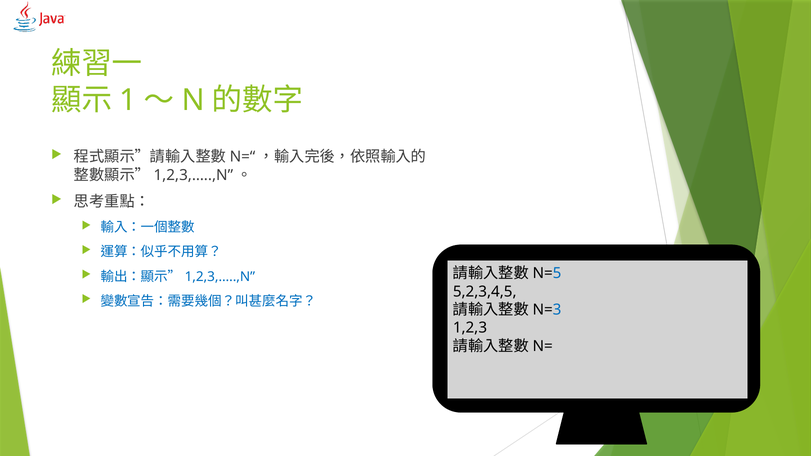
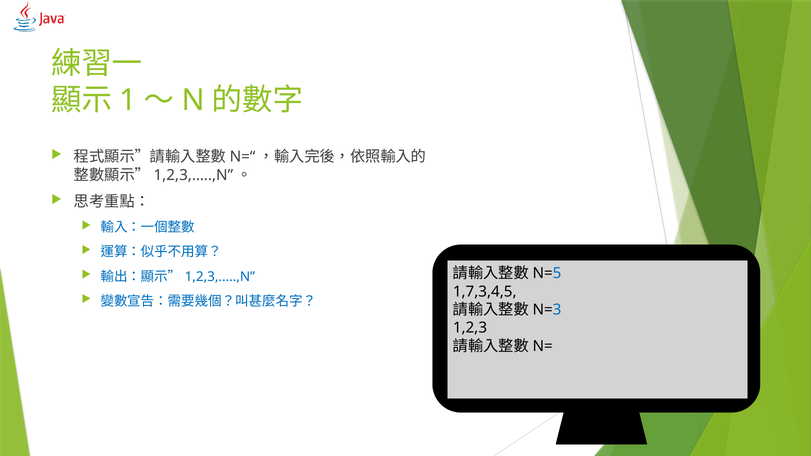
5,2,3,4,5: 5,2,3,4,5 -> 1,7,3,4,5 (485, 292)
